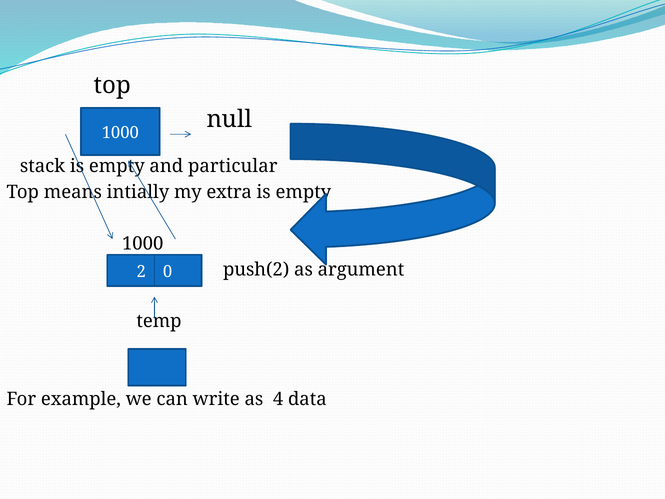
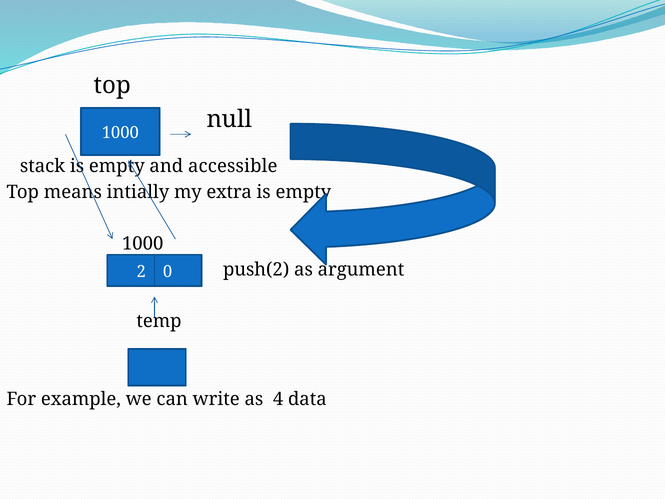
particular: particular -> accessible (233, 166)
